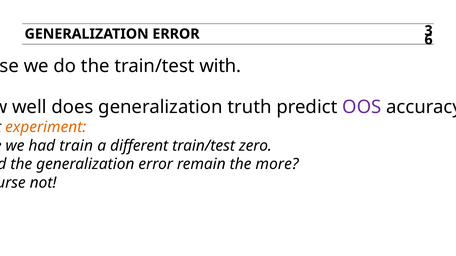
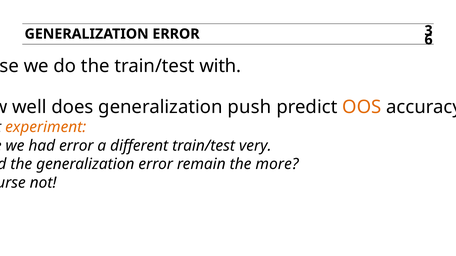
truth: truth -> push (249, 107)
OOS colour: purple -> orange (362, 107)
had train: train -> error (76, 146)
zero: zero -> very (255, 146)
